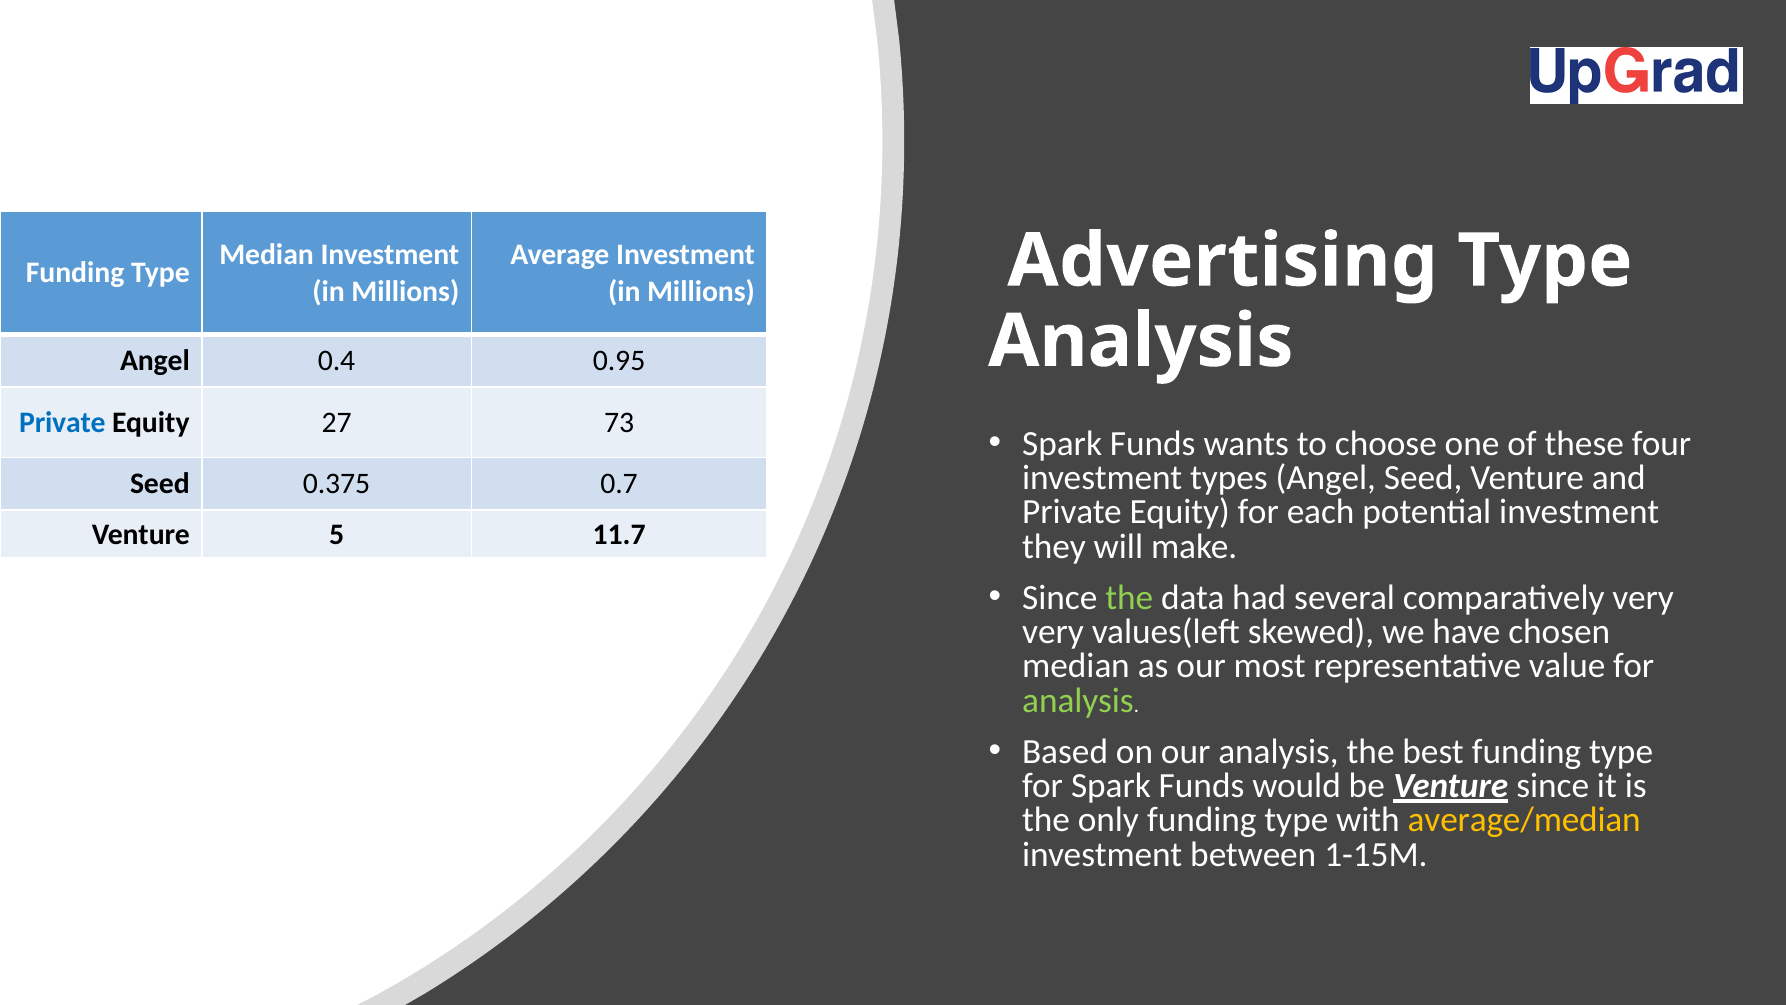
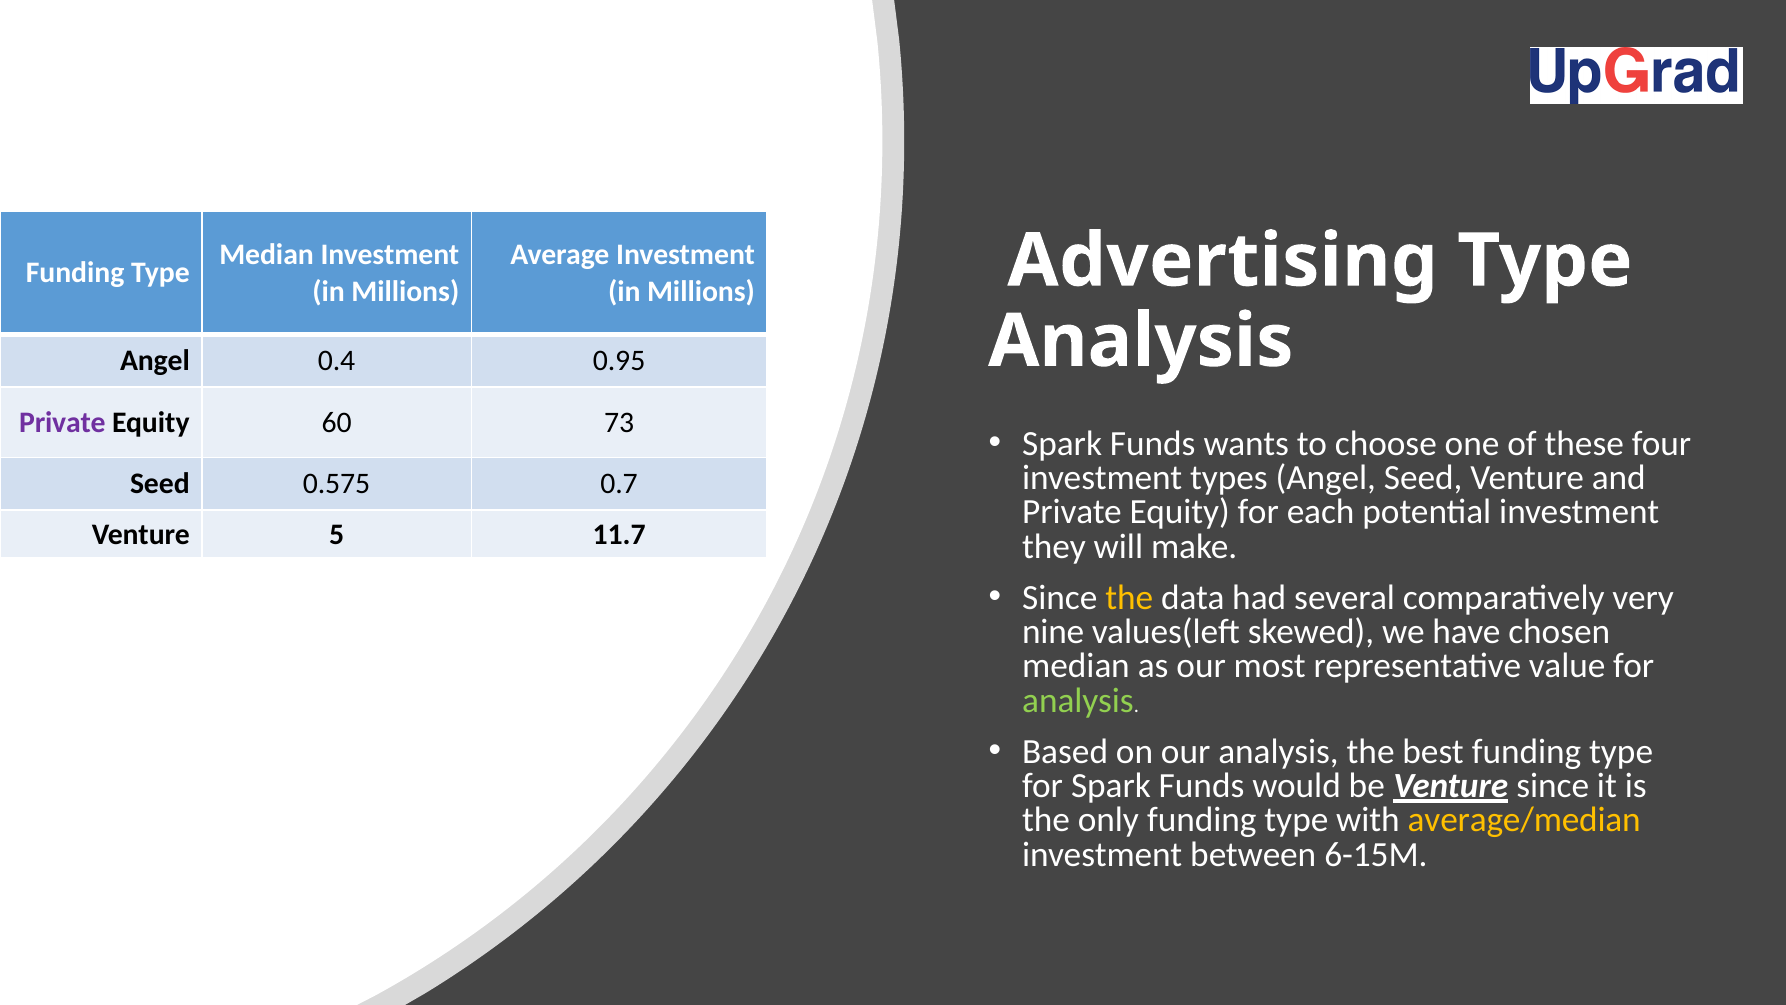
Private colour: blue -> purple (62, 422)
27: 27 -> 60 (337, 422)
0.375: 0.375 -> 0.575 (336, 484)
the colour: light green -> yellow (1129, 597)
very: very -> nine (1053, 632)
1-15M: 1-15M -> 6-15M (1376, 854)
